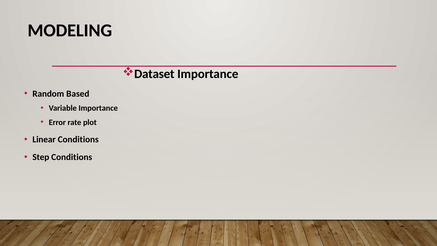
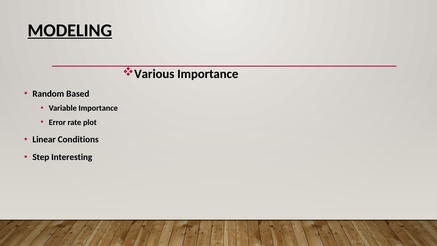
MODELING underline: none -> present (70, 30)
Dataset: Dataset -> Various (154, 74)
Step Conditions: Conditions -> Interesting (72, 157)
